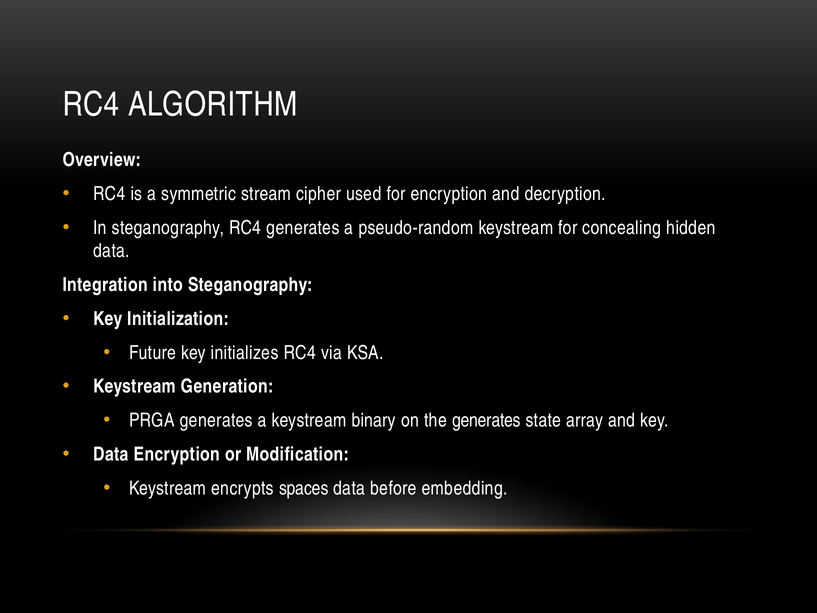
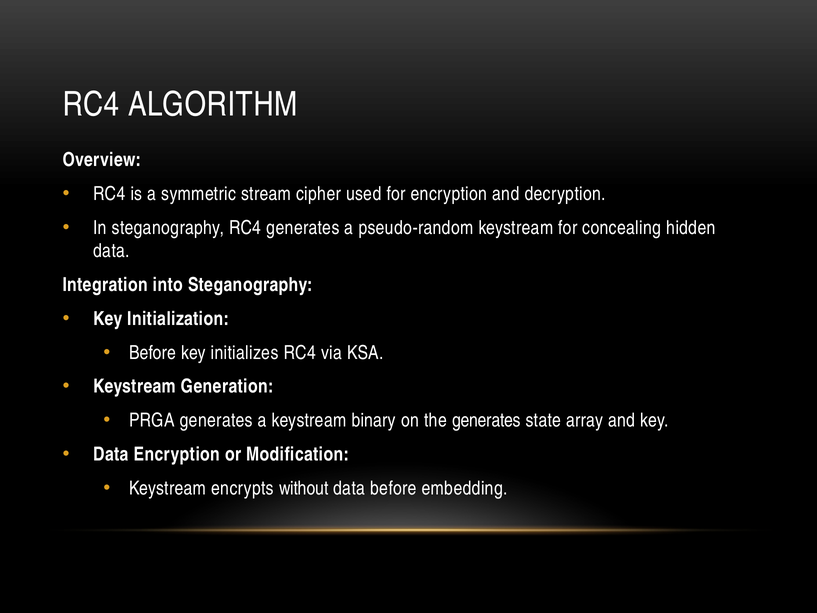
Future: Future -> Before (153, 353)
spaces: spaces -> without (304, 488)
